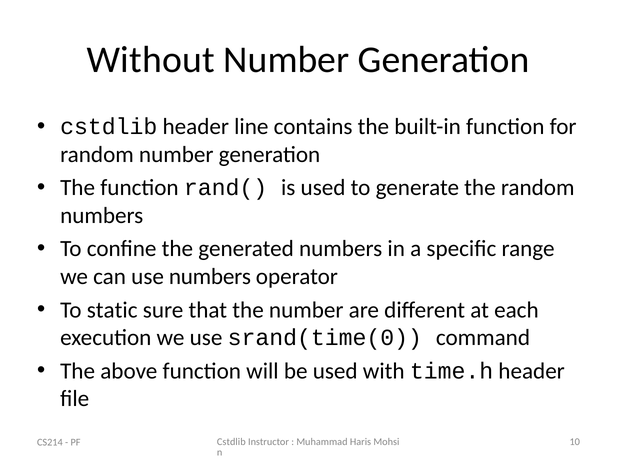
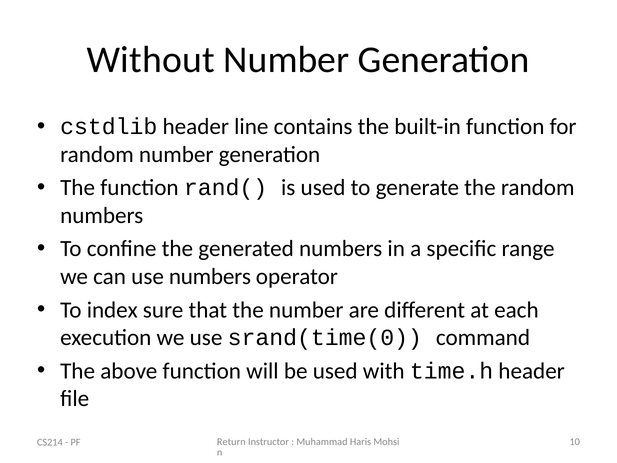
static: static -> index (112, 310)
Cstdlib: Cstdlib -> Return (231, 442)
